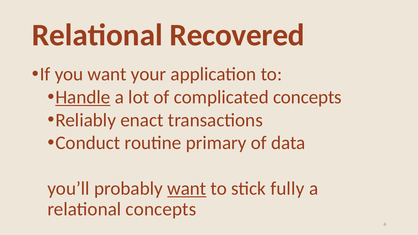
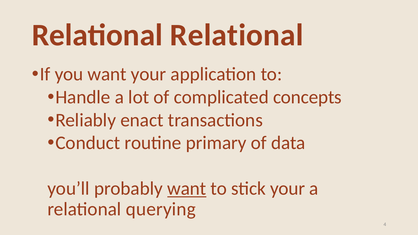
Relational Recovered: Recovered -> Relational (237, 35)
Handle underline: present -> none (83, 97)
stick fully: fully -> your (288, 189)
relational concepts: concepts -> querying (161, 209)
